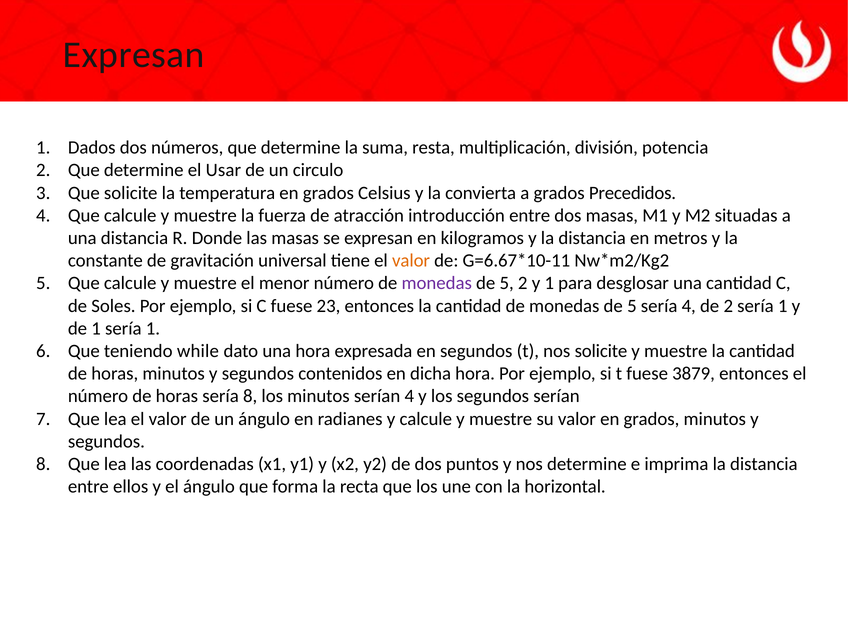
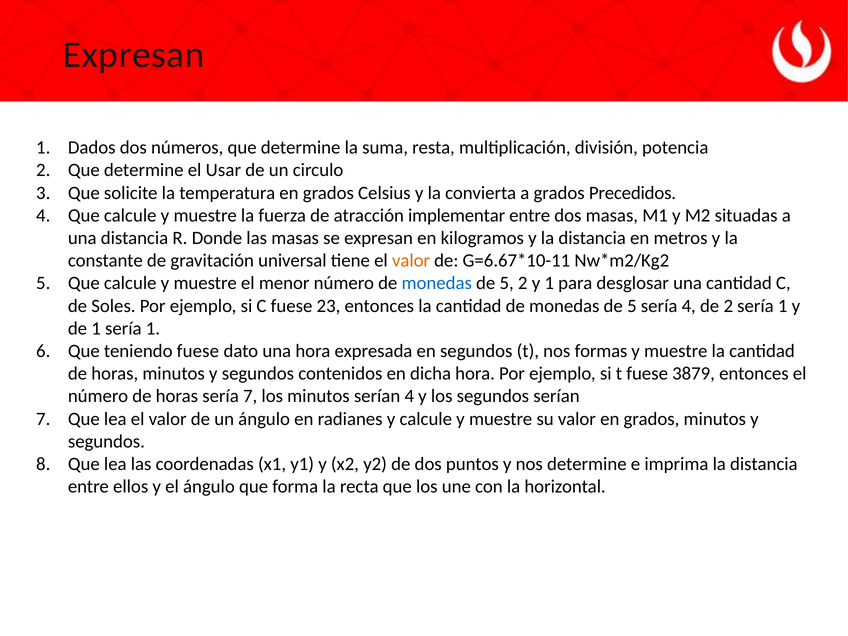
introducción: introducción -> implementar (457, 215)
monedas colour: purple -> blue (437, 283)
teniendo while: while -> fuese (198, 351)
nos solicite: solicite -> formas (601, 351)
sería 8: 8 -> 7 (250, 396)
